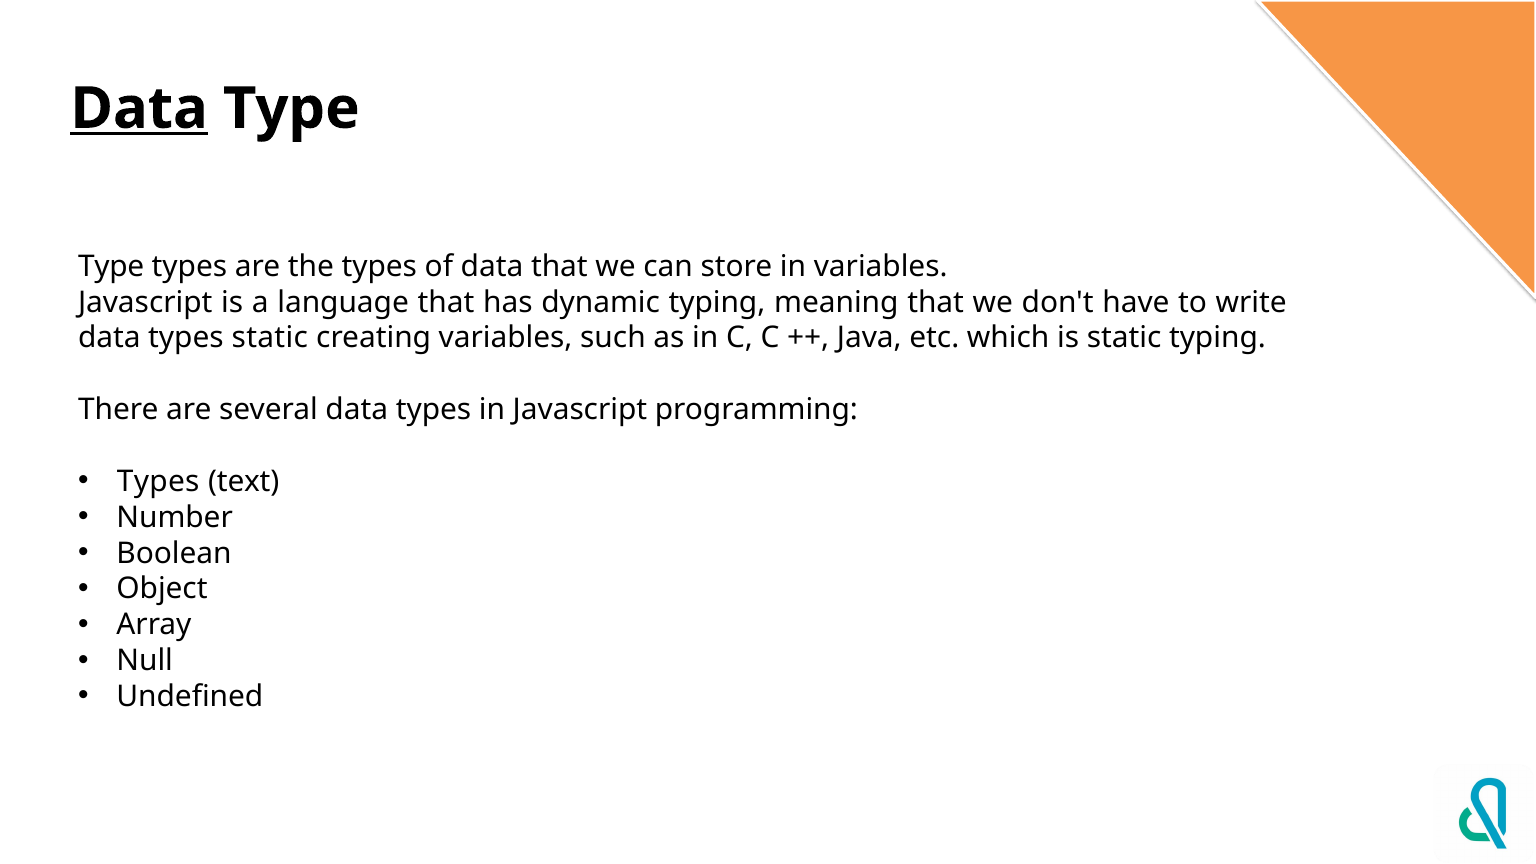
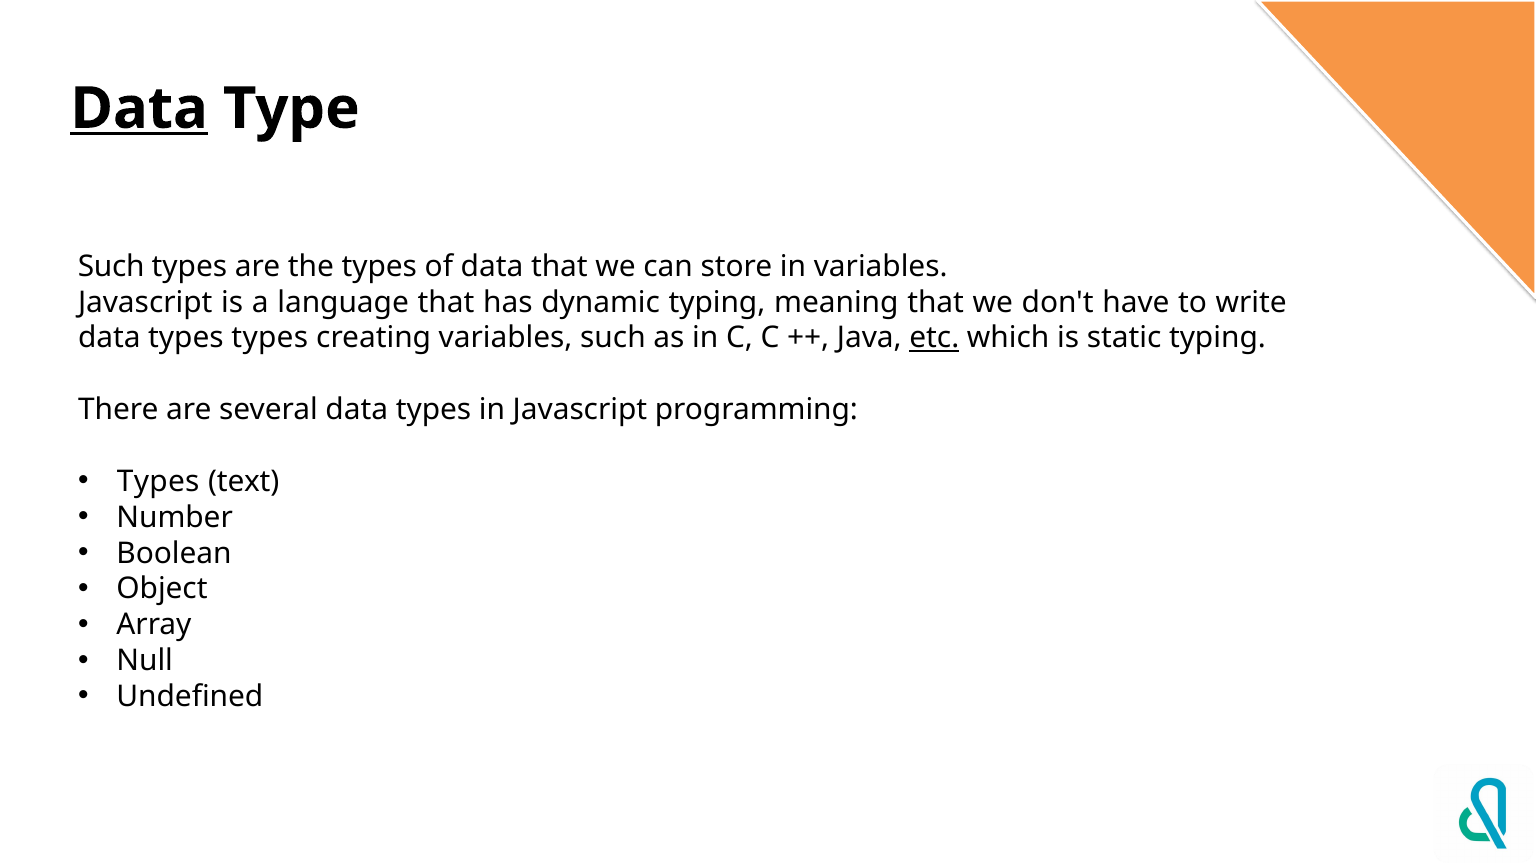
Type: Type -> Such (111, 266)
types static: static -> types (270, 338)
etc underline: none -> present (934, 338)
